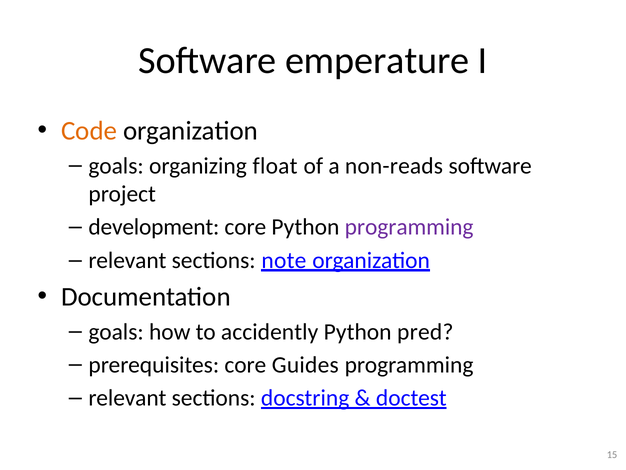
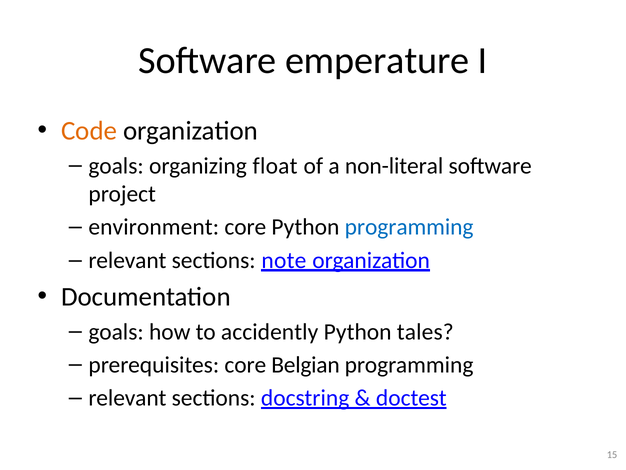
non-reads: non-reads -> non-literal (394, 166)
development: development -> environment (154, 227)
programming colour: purple -> blue (409, 227)
pred: pred -> tales (425, 331)
Guides: Guides -> Belgian (306, 364)
